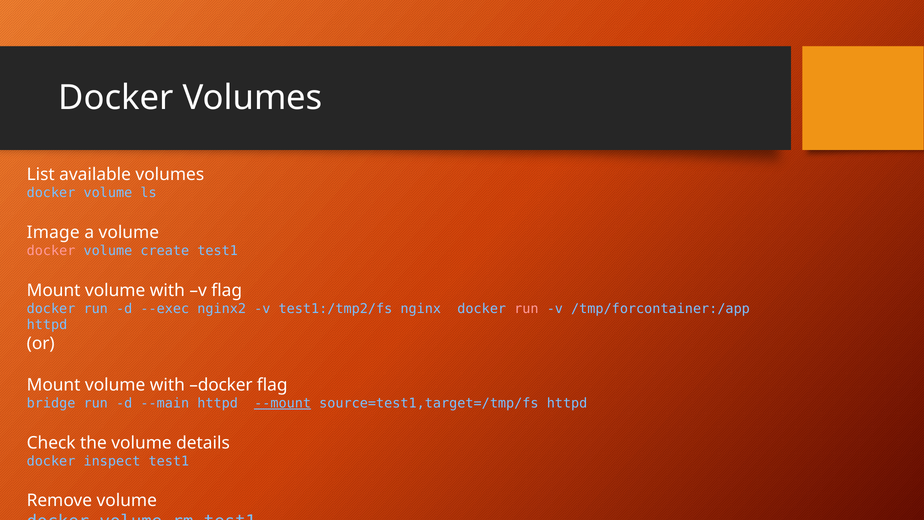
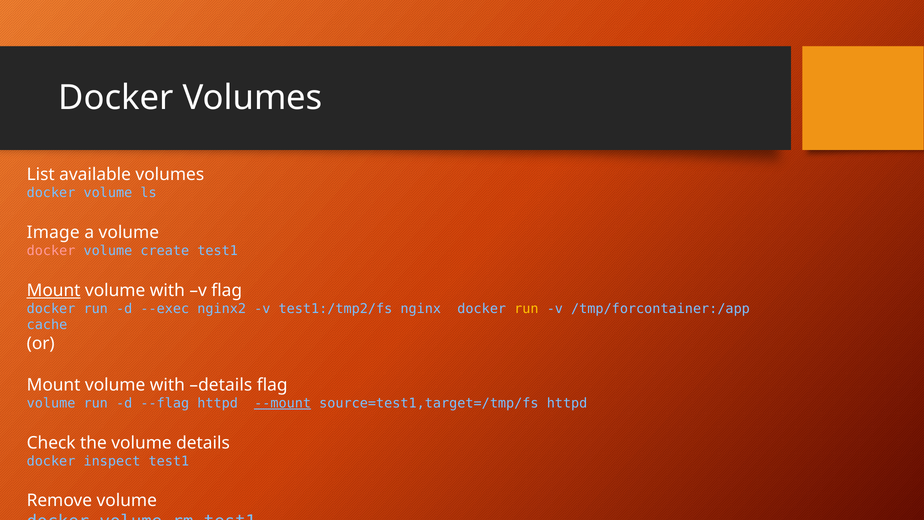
Mount underline: none -> present (54, 290)
run colour: pink -> yellow (526, 308)
httpd: httpd -> cache (47, 325)
with docker: docker -> details (221, 385)
bridge: bridge -> volume (51, 403)
--main: --main -> --flag (165, 403)
